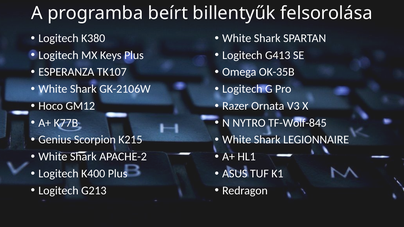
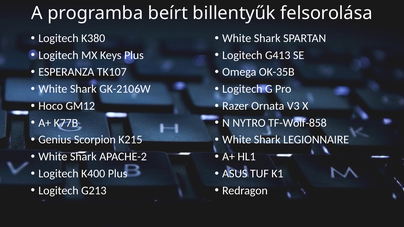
TF-Wolf-845: TF-Wolf-845 -> TF-Wolf-858 (297, 123)
